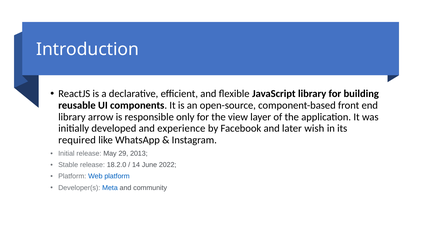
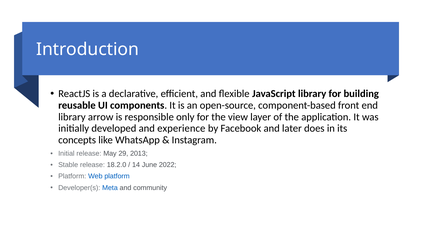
wish: wish -> does (314, 128)
required: required -> concepts (77, 140)
